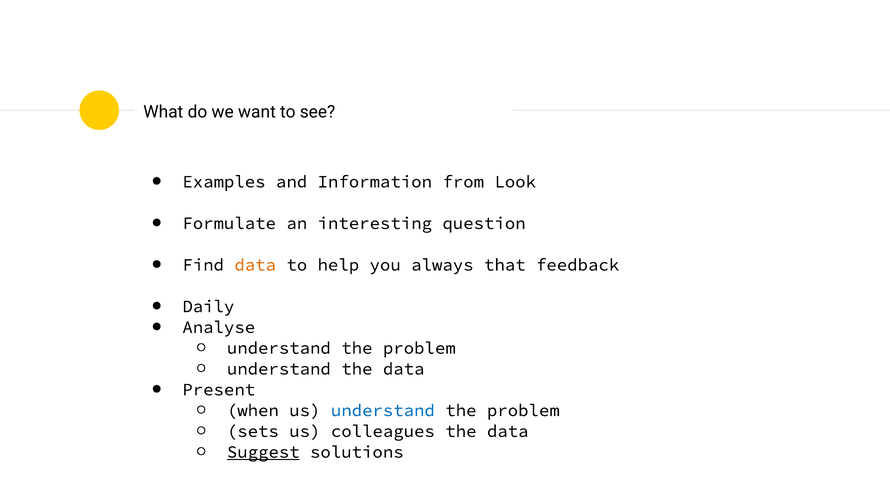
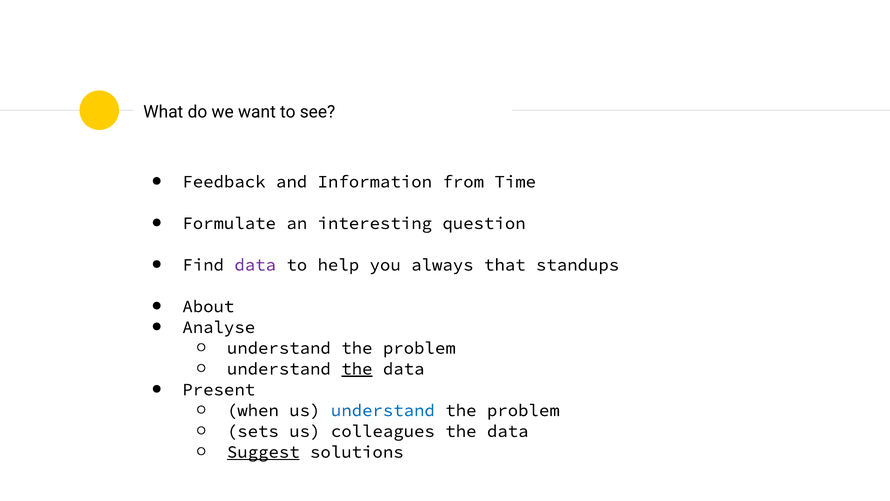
Examples: Examples -> Feedback (224, 182)
Look: Look -> Time (515, 182)
data colour: orange -> purple (255, 265)
feedback: feedback -> standups (578, 265)
Daily: Daily -> About (208, 306)
the underline: none -> present (357, 369)
